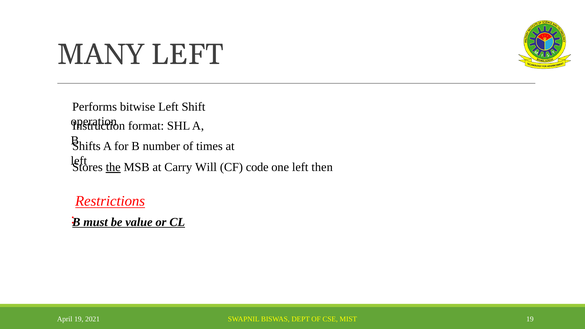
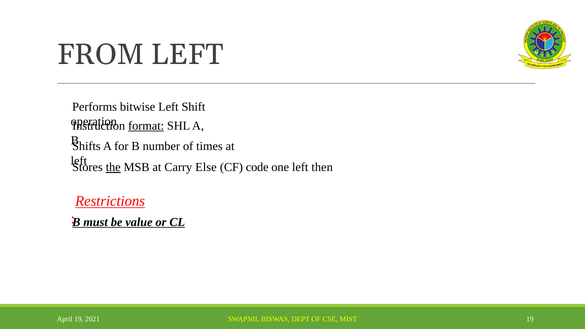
MANY: MANY -> FROM (101, 54)
format underline: none -> present (146, 126)
Will: Will -> Else (206, 167)
